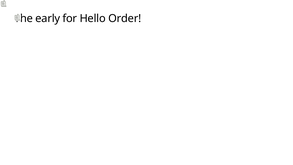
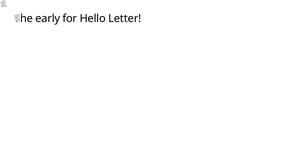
Order: Order -> Letter (125, 18)
